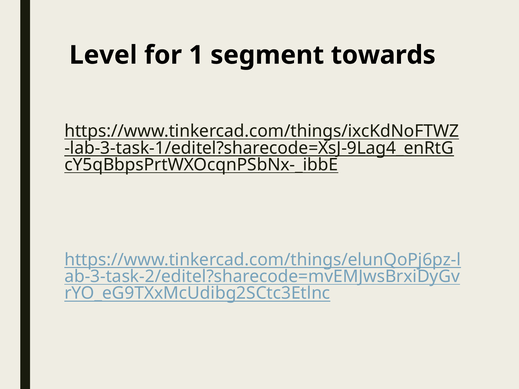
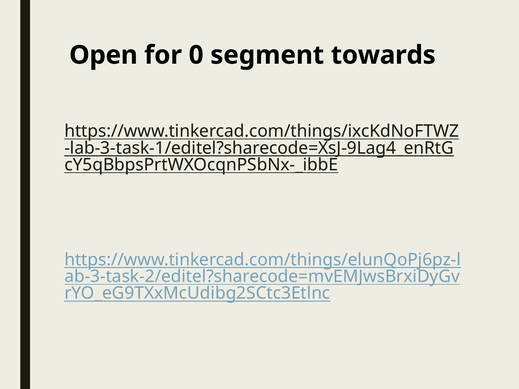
Level: Level -> Open (103, 55)
1: 1 -> 0 (196, 55)
